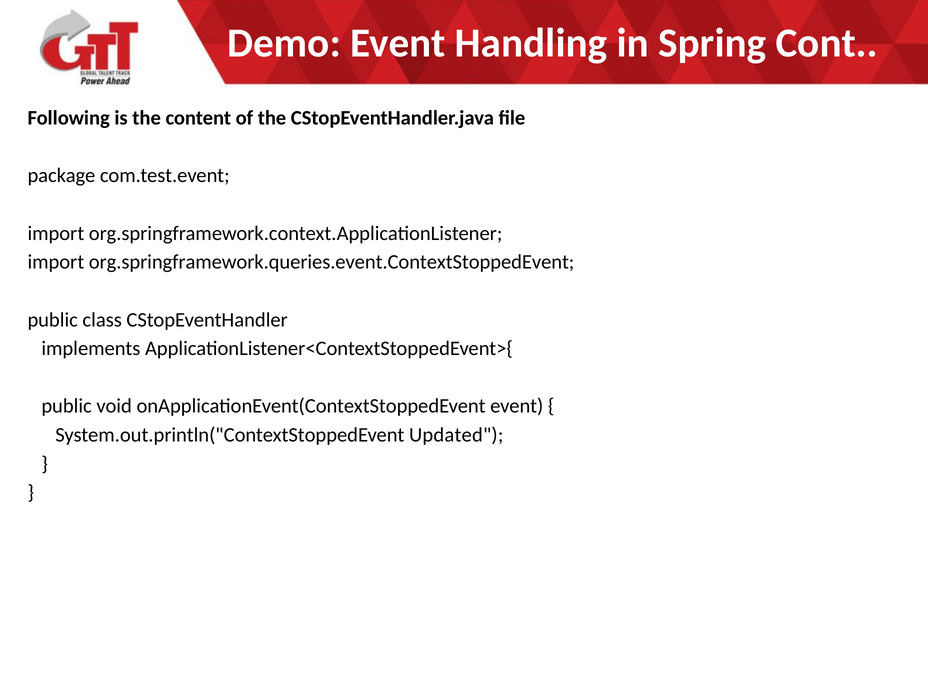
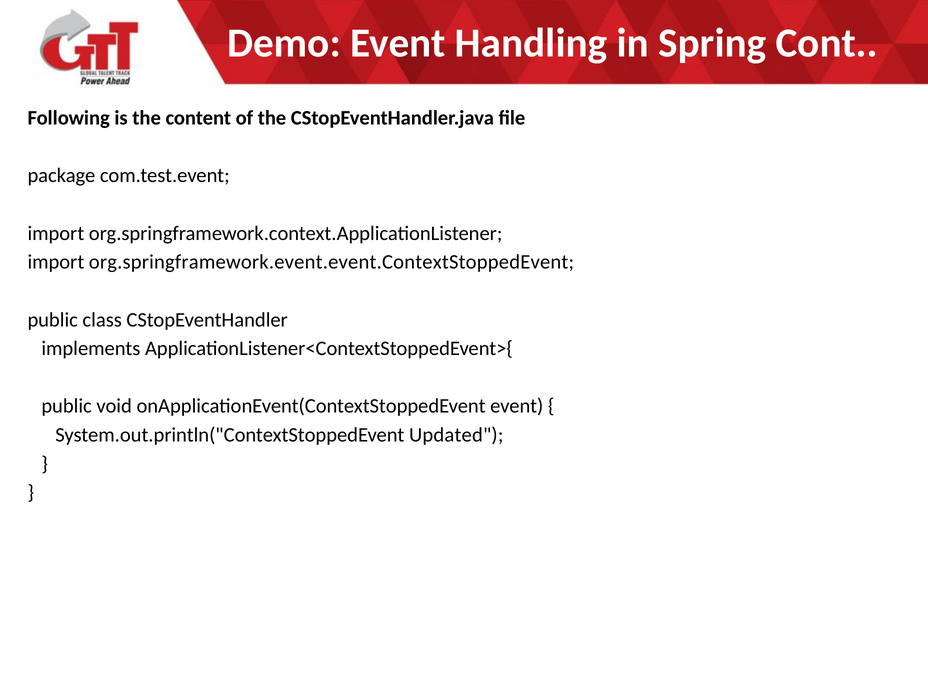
org.springframework.queries.event.ContextStoppedEvent: org.springframework.queries.event.ContextStoppedEvent -> org.springframework.event.event.ContextStoppedEvent (331, 262)
